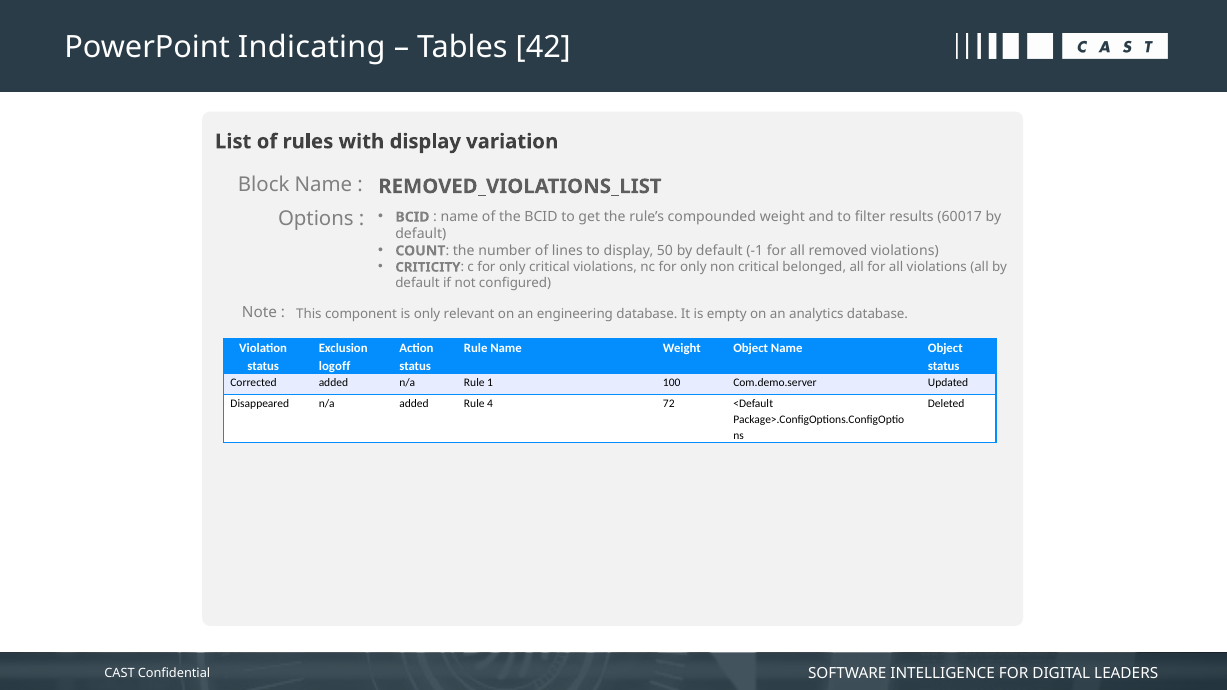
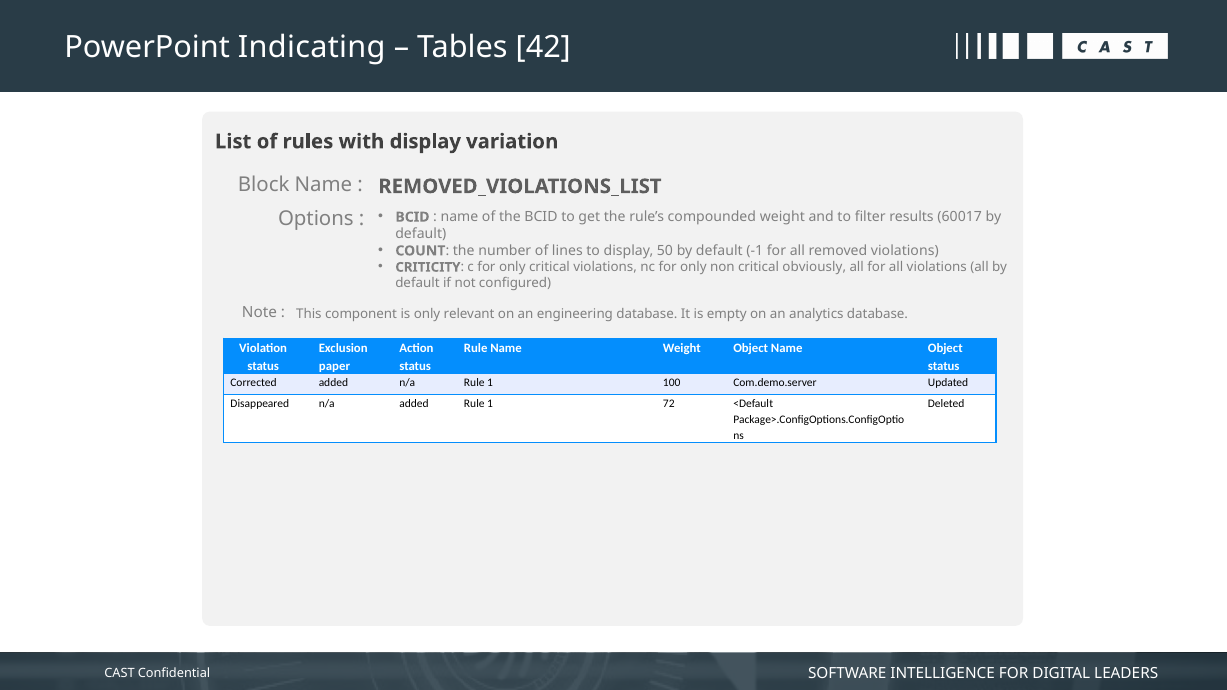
belonged: belonged -> obviously (814, 267)
logoff: logoff -> paper (335, 366)
added Rule 4: 4 -> 1 (490, 404)
